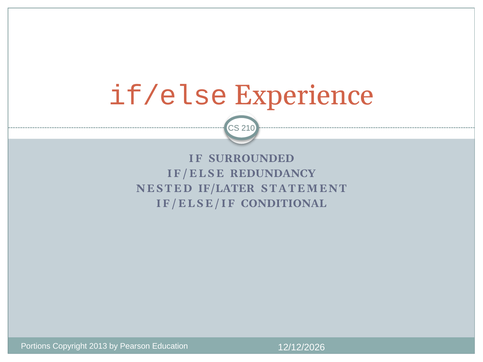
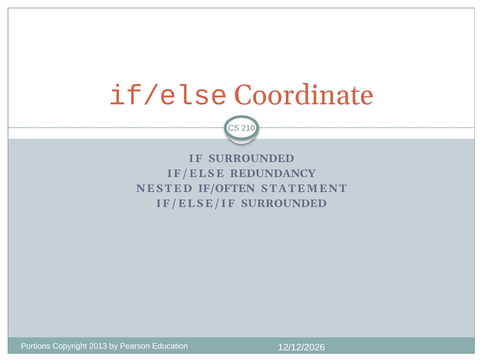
Experience: Experience -> Coordinate (304, 95)
IF/LATER: IF/LATER -> IF/OFTEN (227, 189)
IF/ELSE/IF CONDITIONAL: CONDITIONAL -> SURROUNDED (284, 204)
